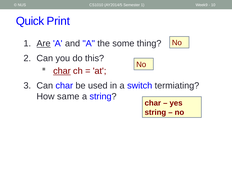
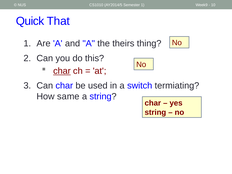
Print: Print -> That (58, 21)
Are underline: present -> none (44, 44)
some: some -> theirs (123, 44)
